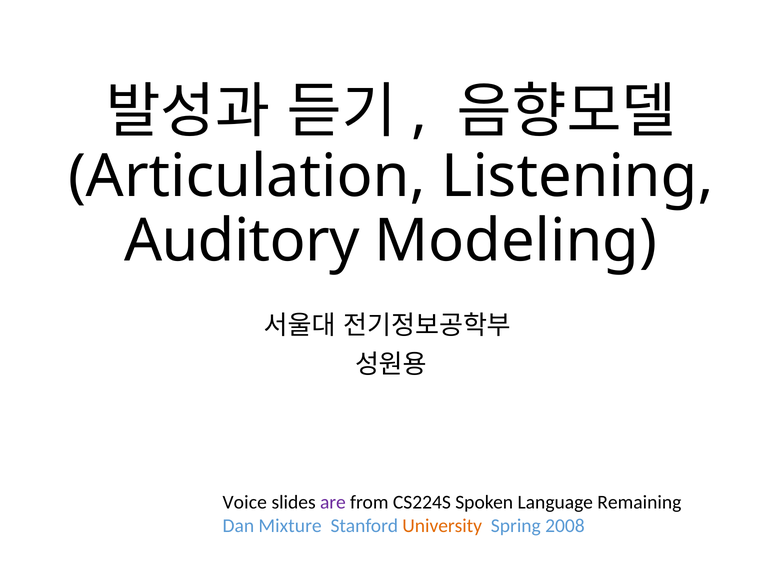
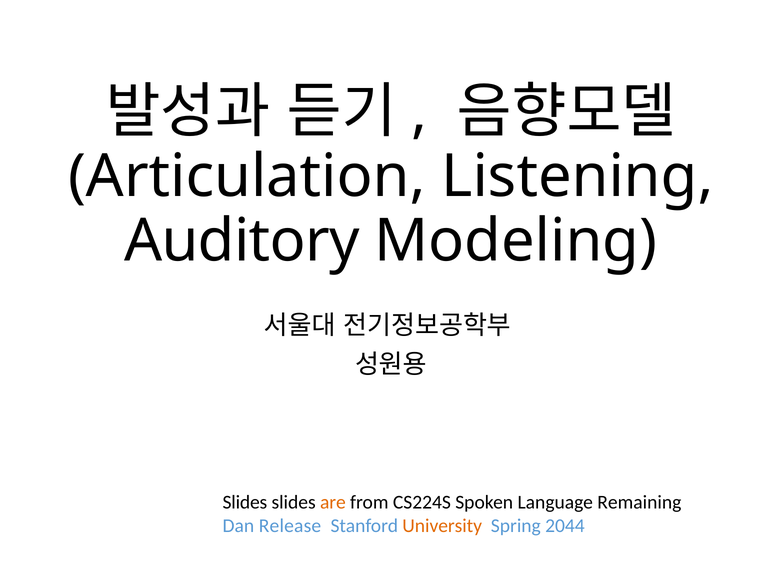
Voice: Voice -> Slides (245, 503)
are colour: purple -> orange (333, 503)
Mixture: Mixture -> Release (290, 526)
2008: 2008 -> 2044 (565, 526)
